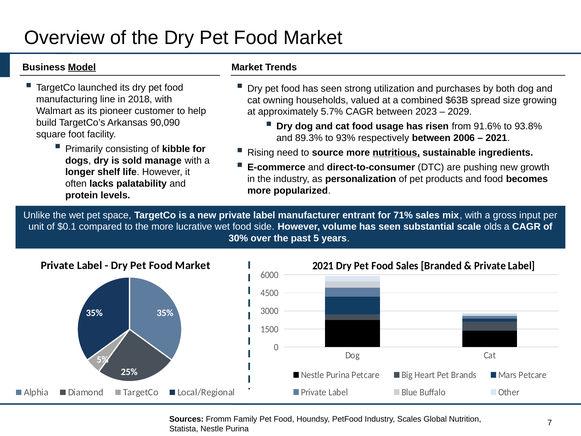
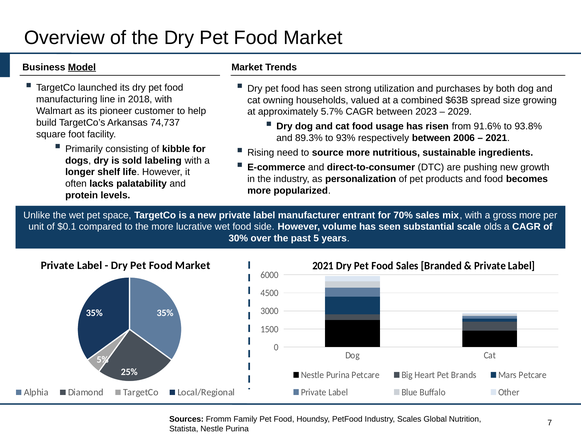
90,090: 90,090 -> 74,737 (165, 123)
nutritious underline: present -> none (396, 153)
manage: manage -> labeling (163, 160)
71%: 71% -> 70% (403, 215)
gross input: input -> more (530, 215)
